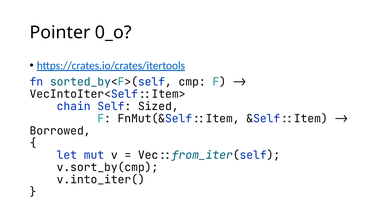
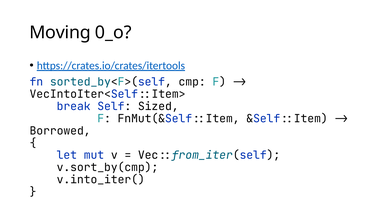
Pointer: Pointer -> Moving (60, 33)
chain: chain -> break (74, 107)
